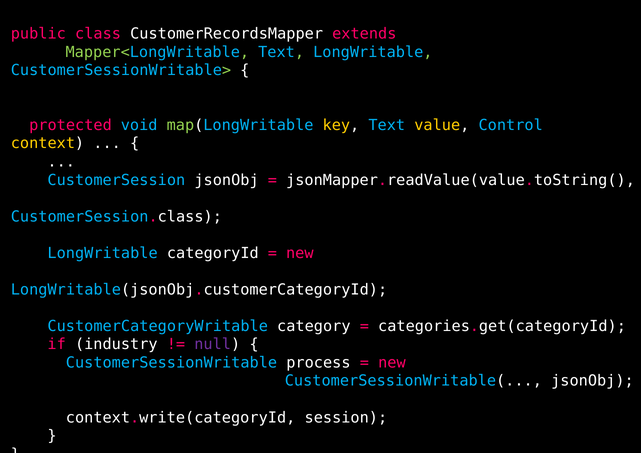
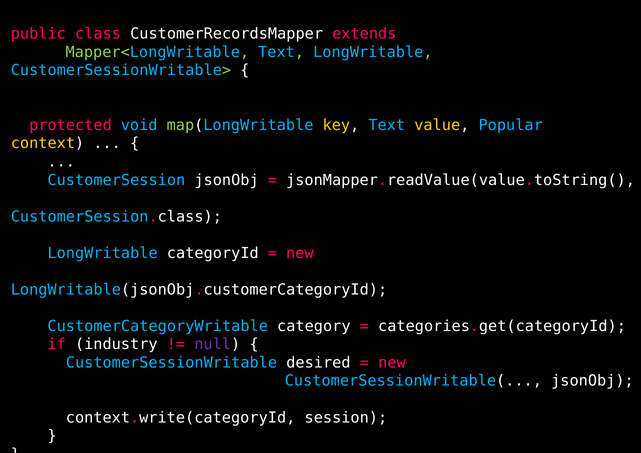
Control: Control -> Popular (511, 125)
process: process -> desired (318, 363)
